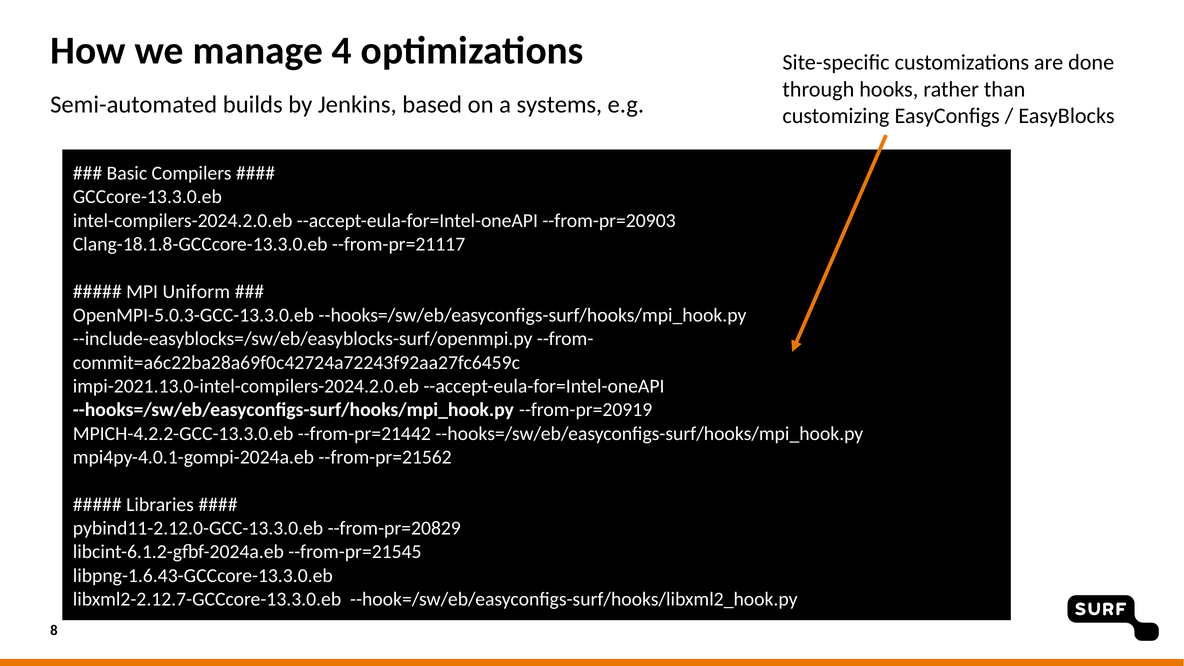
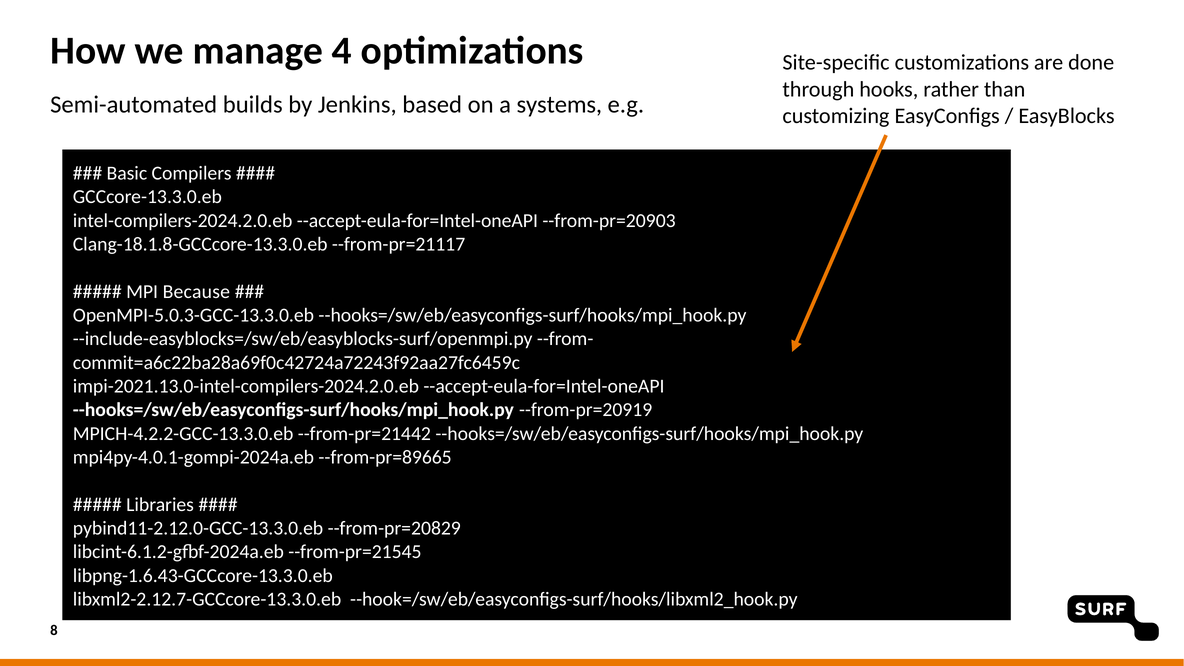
Uniform: Uniform -> Because (196, 292)
--from-pr=21562: --from-pr=21562 -> --from-pr=89665 (385, 457)
